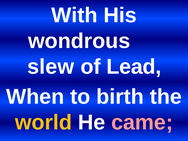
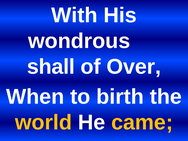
slew: slew -> shall (51, 67)
Lead: Lead -> Over (134, 67)
came colour: pink -> yellow (142, 122)
